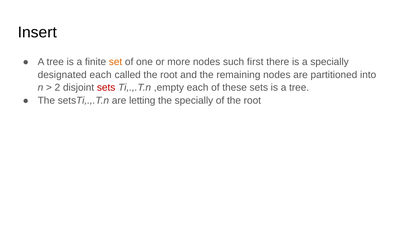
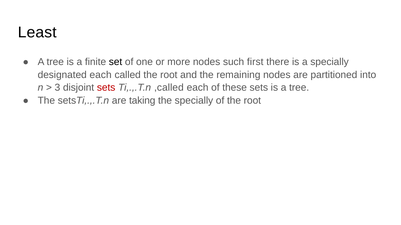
Insert: Insert -> Least (37, 32)
set colour: orange -> black (116, 62)
2: 2 -> 3 (57, 88)
,empty: ,empty -> ,called (169, 88)
letting: letting -> taking (142, 101)
